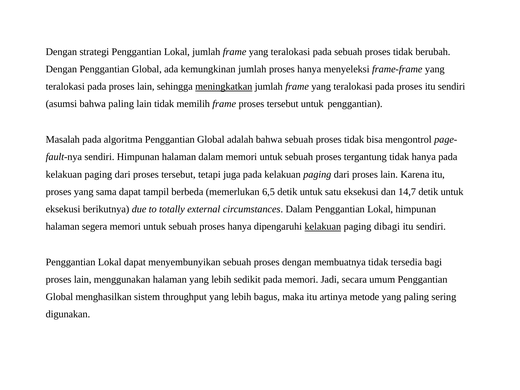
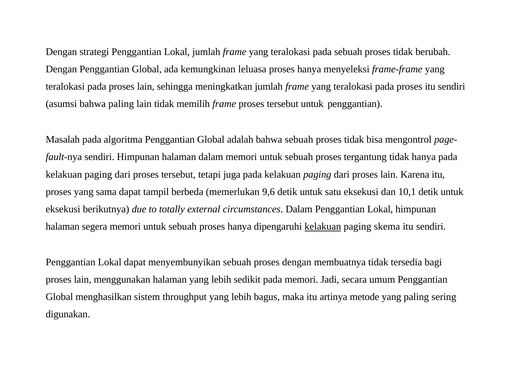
kemungkinan jumlah: jumlah -> leluasa (252, 69)
meningkatkan underline: present -> none (224, 87)
6,5: 6,5 -> 9,6 (269, 192)
14,7: 14,7 -> 10,1 (407, 192)
dibagi: dibagi -> skema (387, 227)
